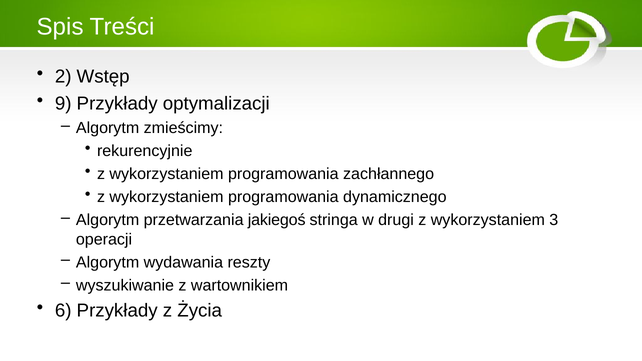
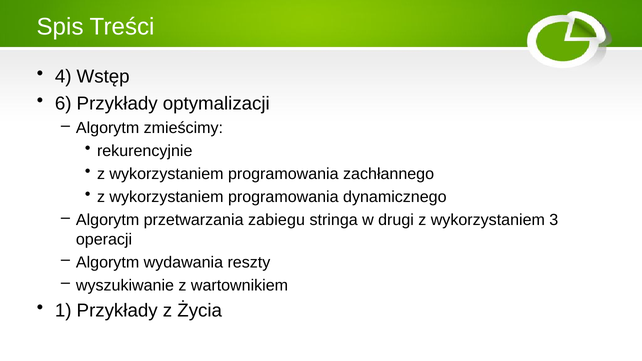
2: 2 -> 4 (63, 77)
9: 9 -> 6 (63, 104)
jakiegoś: jakiegoś -> zabiegu (277, 220)
6: 6 -> 1 (63, 311)
